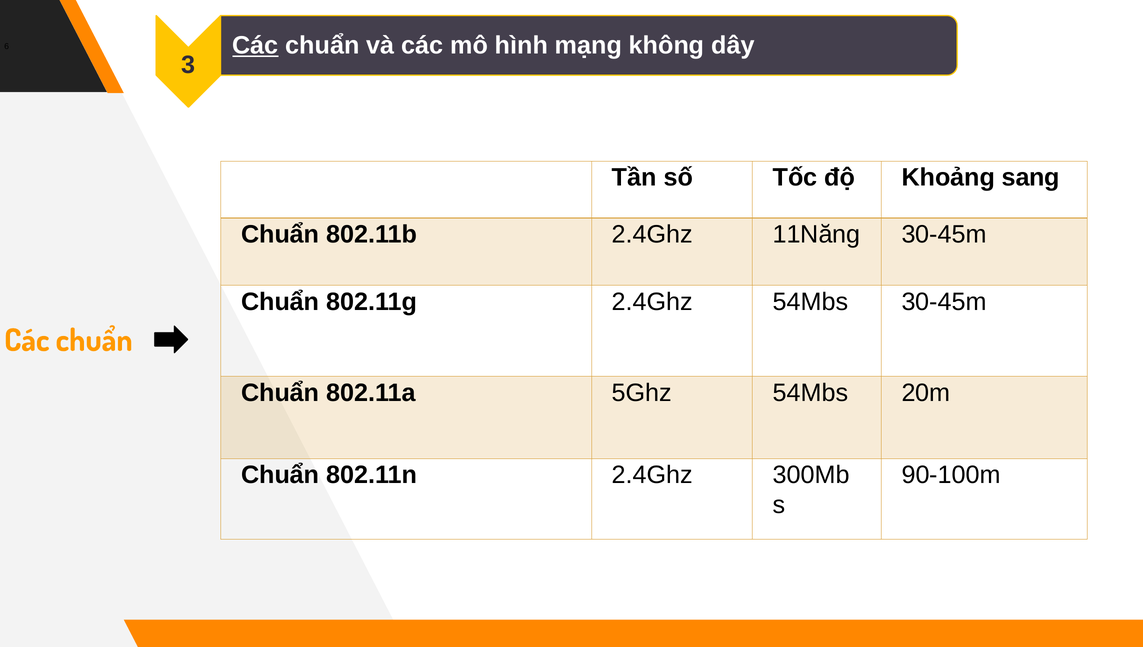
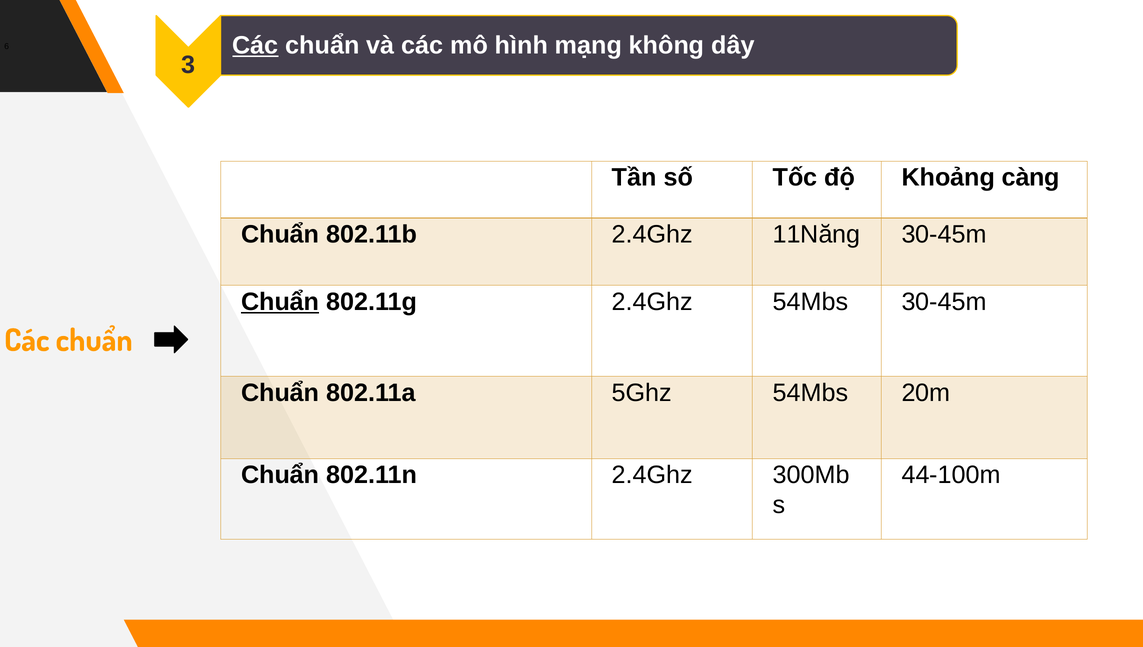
sang: sang -> càng (1031, 178)
Chuẩn underline: none -> present (280, 302)
90-100m: 90-100m -> 44-100m (951, 475)
